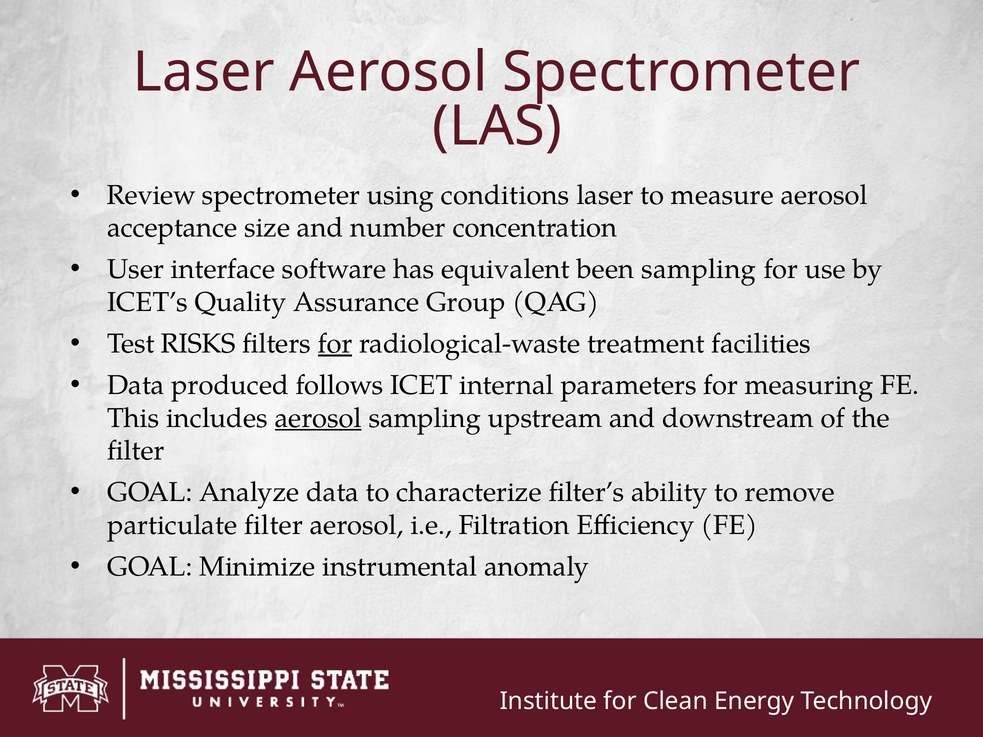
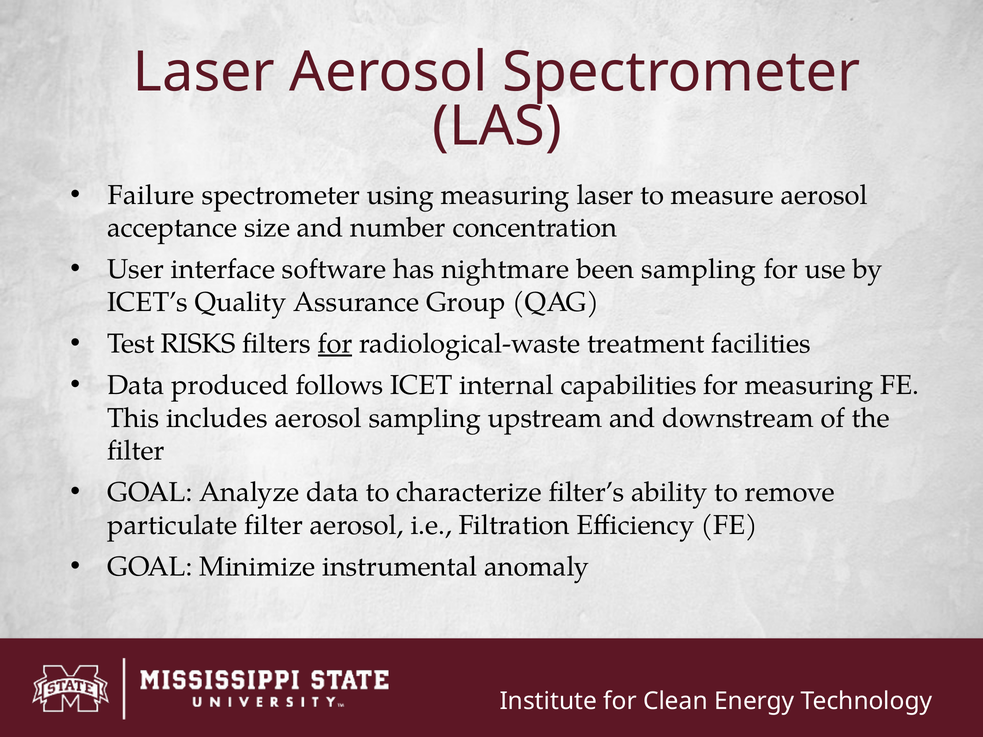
Review: Review -> Failure (151, 195)
using conditions: conditions -> measuring (505, 195)
equivalent: equivalent -> nightmare (505, 270)
parameters: parameters -> capabilities (629, 385)
aerosol underline: present -> none (318, 418)
